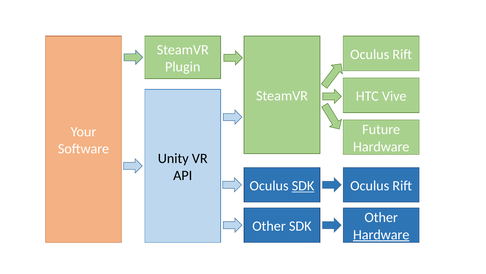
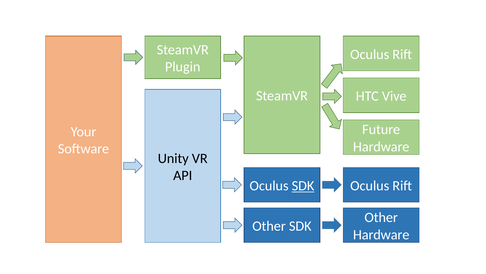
Hardware underline: present -> none (381, 234)
